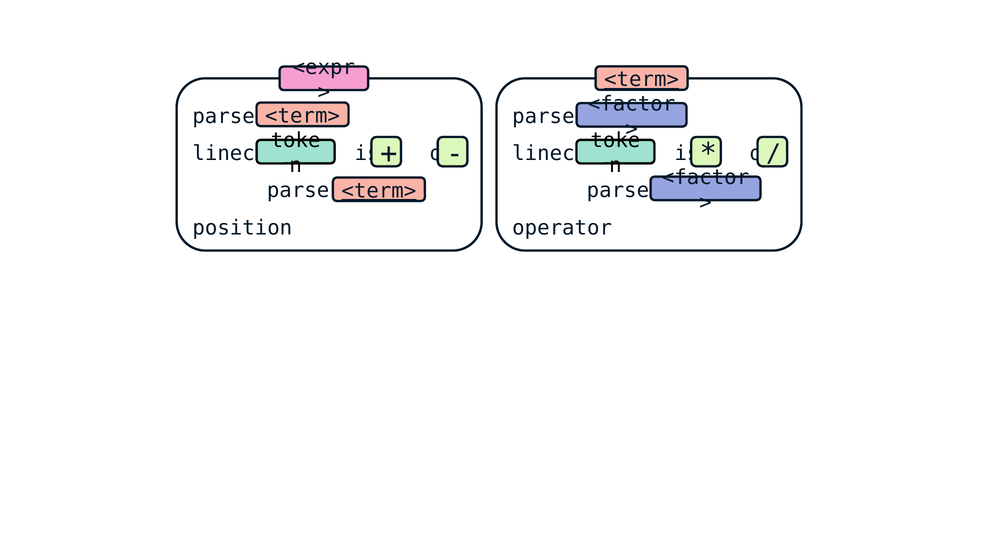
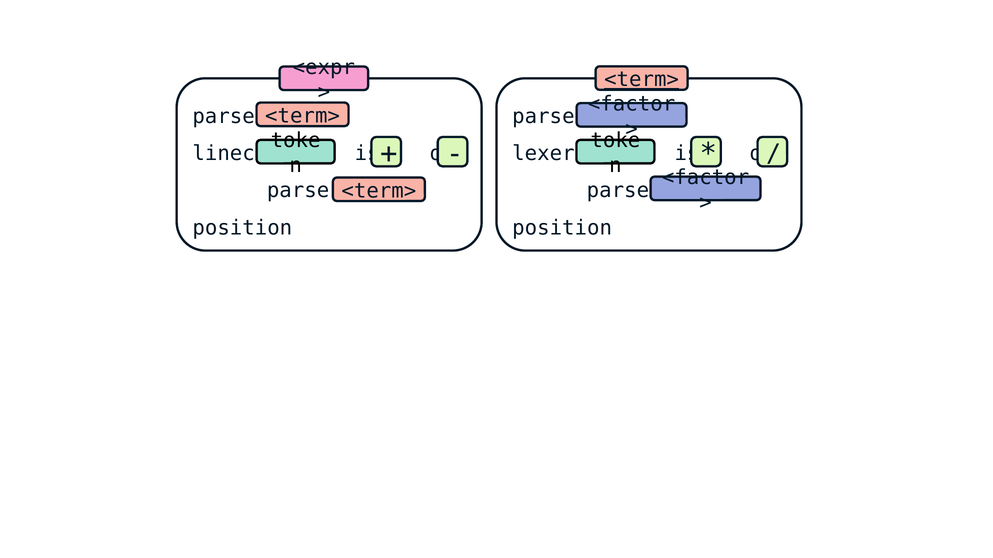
linec: linec -> lexer (543, 154)
<term> underline: present -> none (379, 191)
operator: operator -> position (562, 228)
